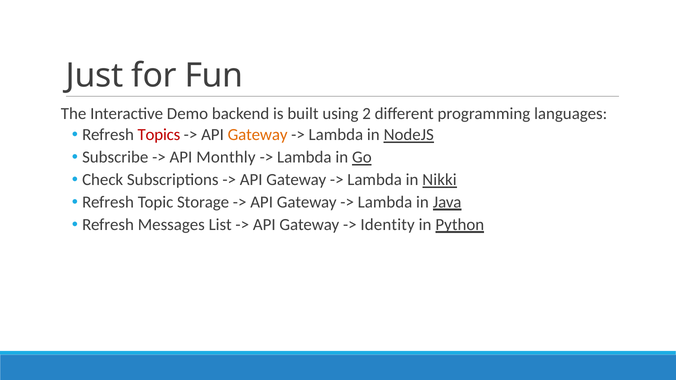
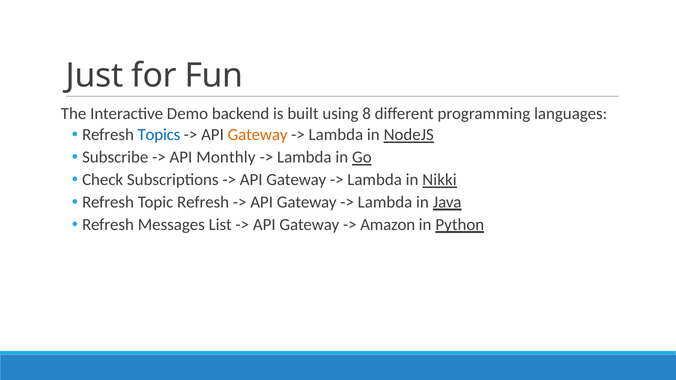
2: 2 -> 8 (367, 114)
Topics colour: red -> blue (159, 135)
Topic Storage: Storage -> Refresh (203, 202)
Identity: Identity -> Amazon (388, 225)
